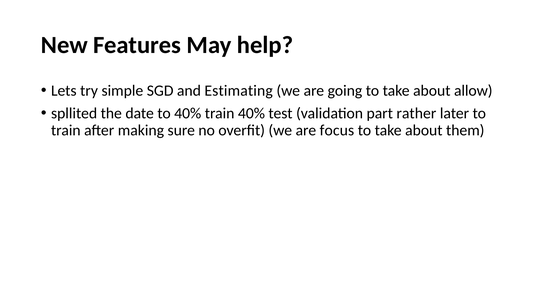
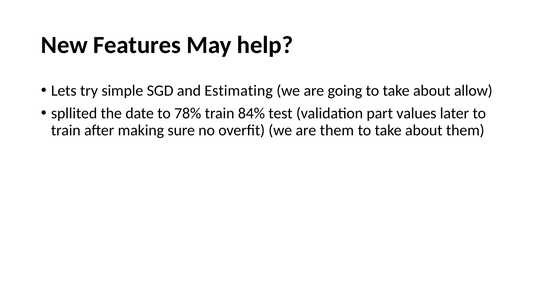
to 40%: 40% -> 78% (188, 113)
train 40%: 40% -> 84% (251, 113)
rather: rather -> values (416, 113)
are focus: focus -> them (337, 130)
